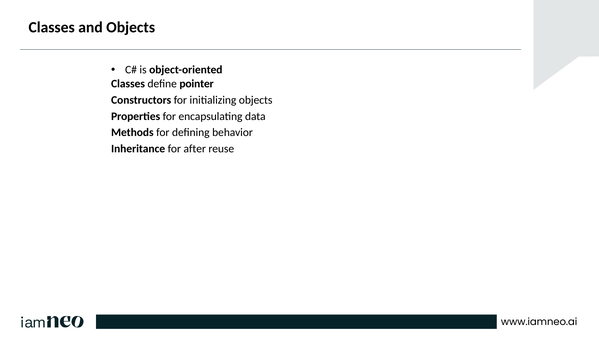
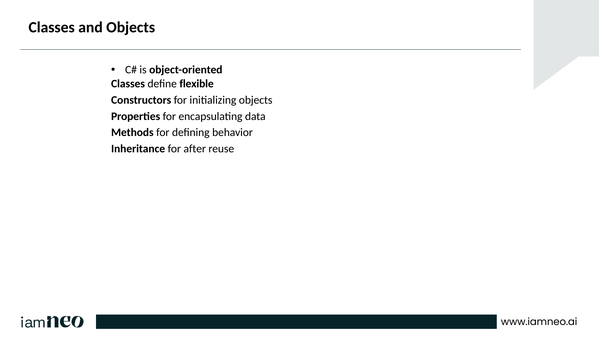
pointer: pointer -> flexible (197, 84)
